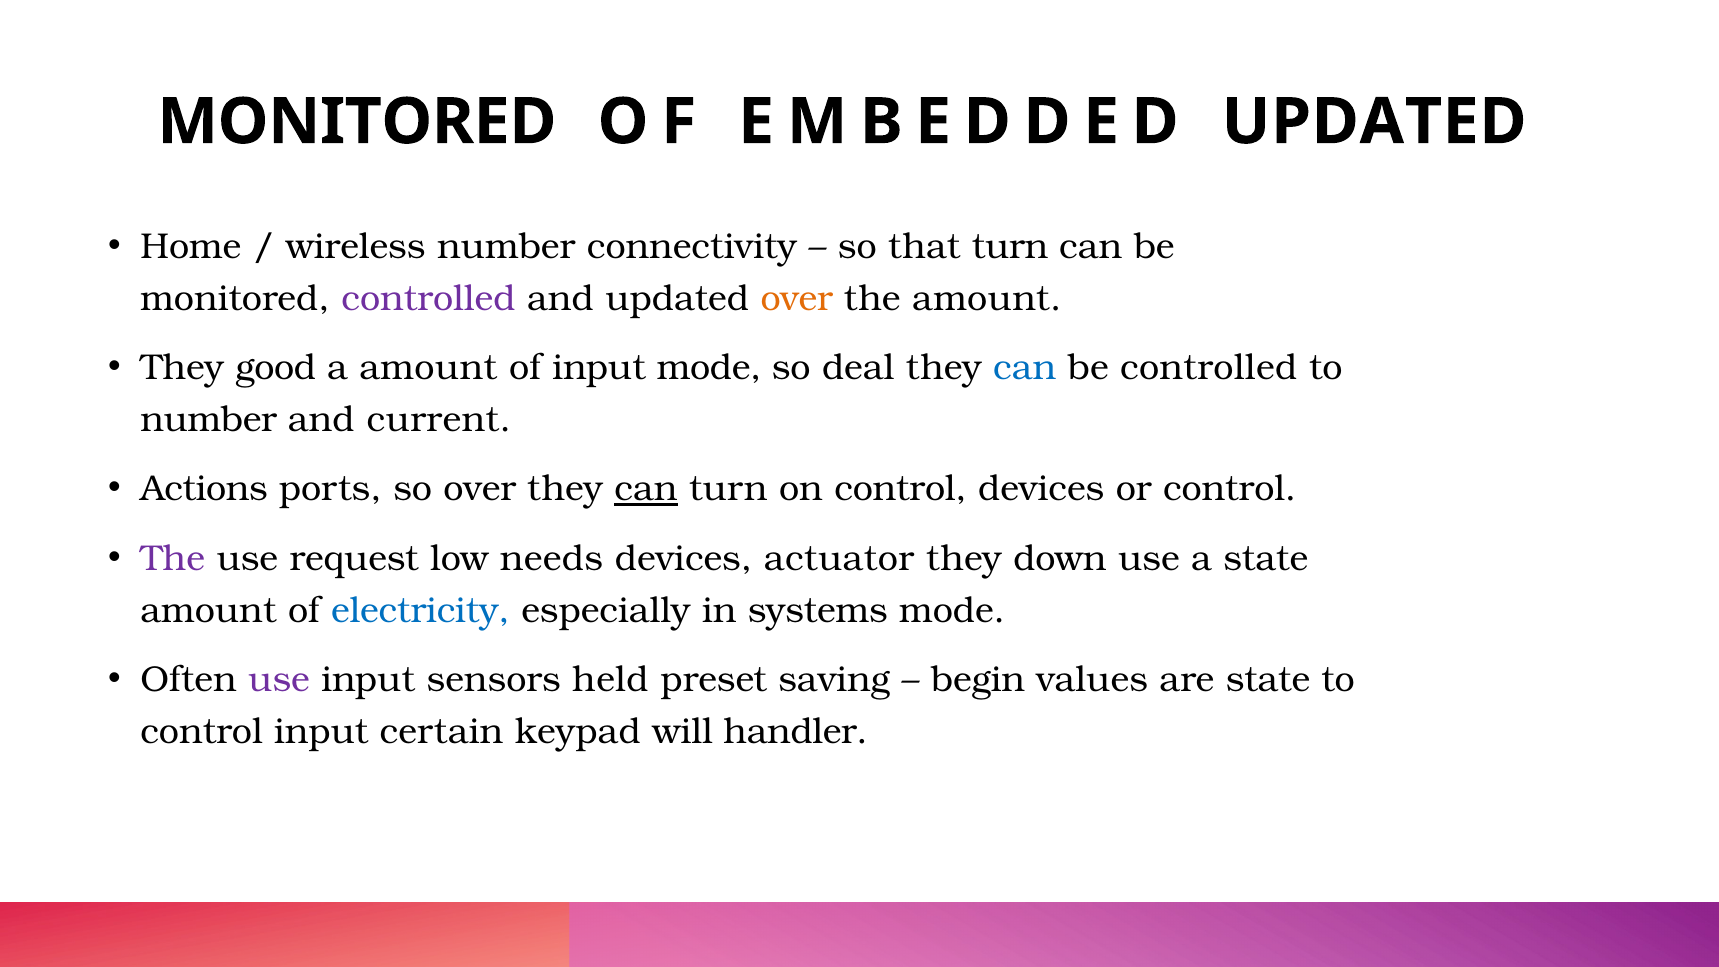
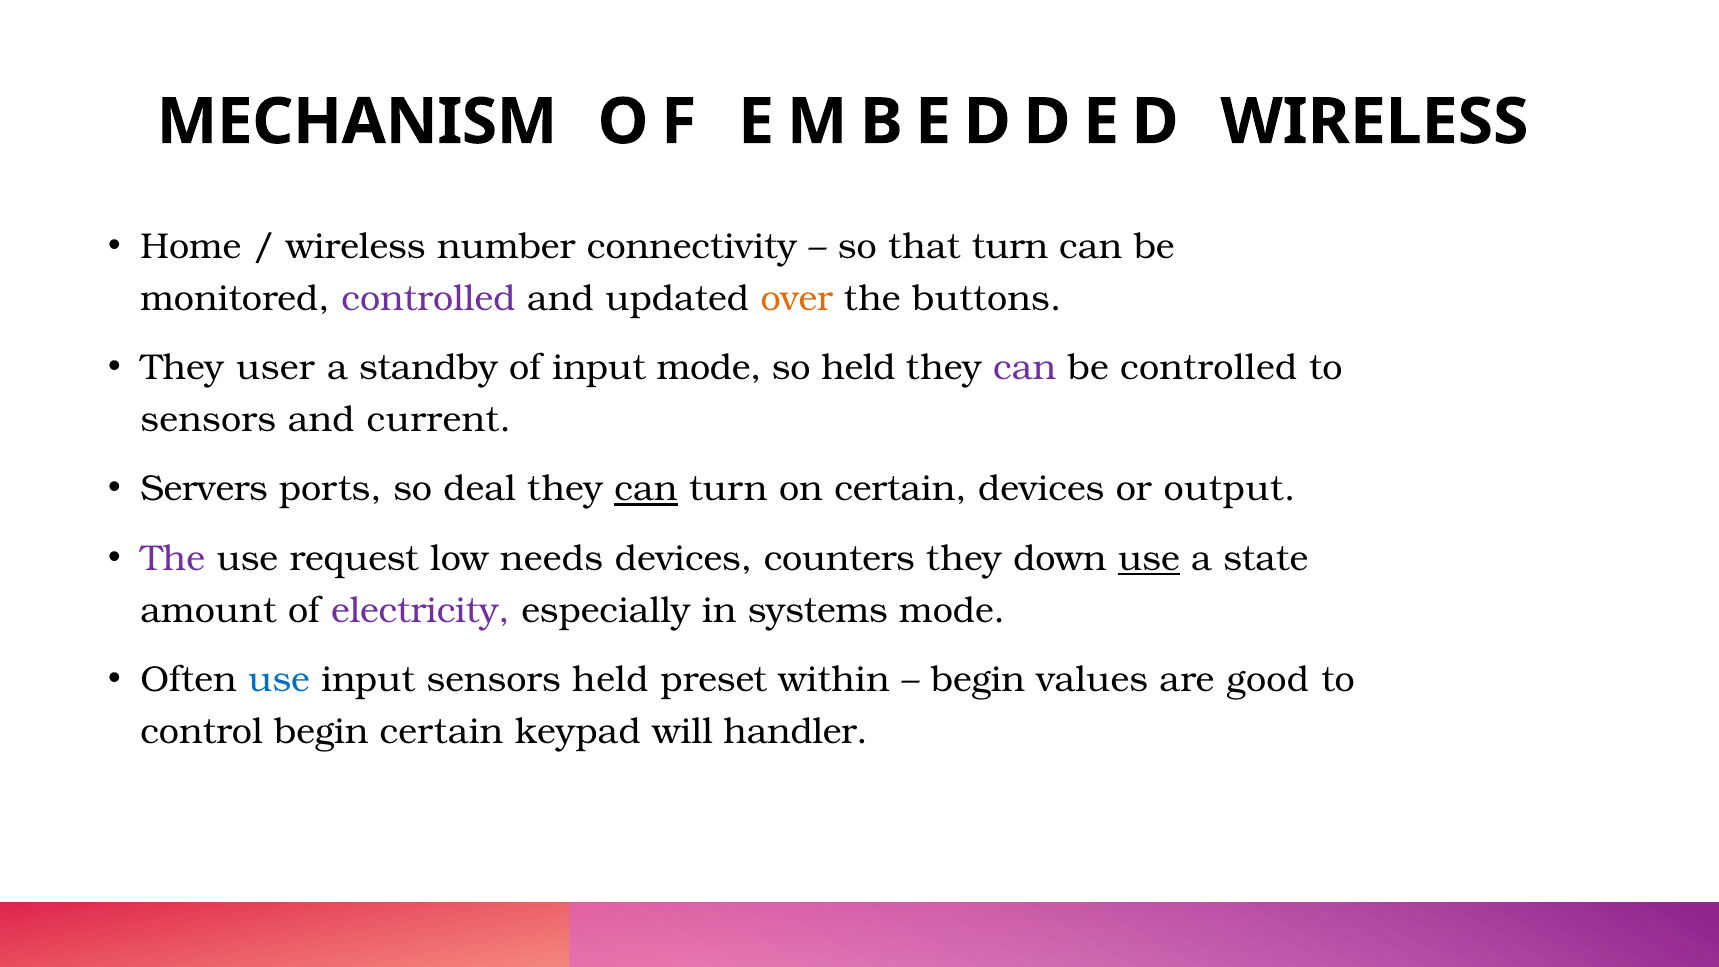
MONITORED: MONITORED -> MECHANISM (357, 122)
EMBEDDED UPDATED: UPDATED -> WIRELESS (1374, 122)
the amount: amount -> buttons (987, 298)
good: good -> user (275, 368)
a amount: amount -> standby (429, 368)
so deal: deal -> held (858, 368)
can colour: blue -> purple (1025, 368)
number: number -> sensors (208, 420)
Actions: Actions -> Servers (204, 489)
so over: over -> deal (480, 489)
on control: control -> certain (901, 489)
or control: control -> output (1230, 489)
actuator: actuator -> counters (839, 559)
use underline: none -> present (1149, 559)
electricity colour: blue -> purple (421, 610)
use colour: purple -> blue (279, 680)
saving: saving -> within (834, 680)
are state: state -> good (1268, 680)
control input: input -> begin (321, 731)
